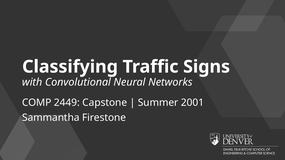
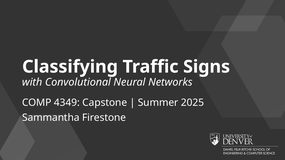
2449: 2449 -> 4349 (67, 103)
2001: 2001 -> 2025 (192, 103)
